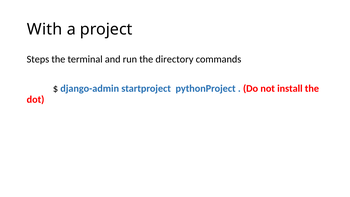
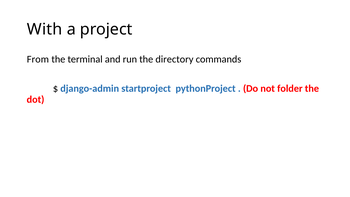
Steps: Steps -> From (38, 59)
install: install -> folder (290, 88)
